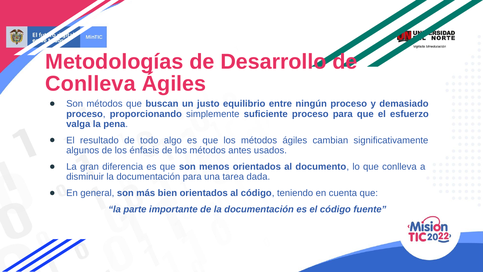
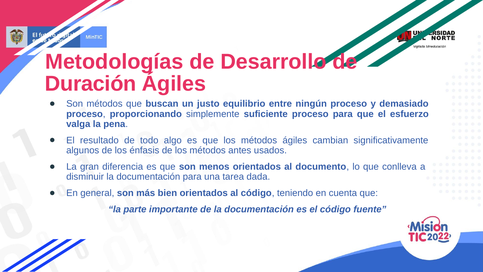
Conlleva: Conlleva -> Duración (91, 84)
